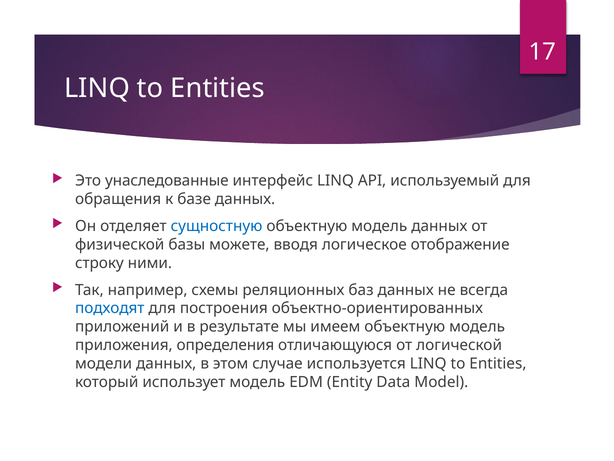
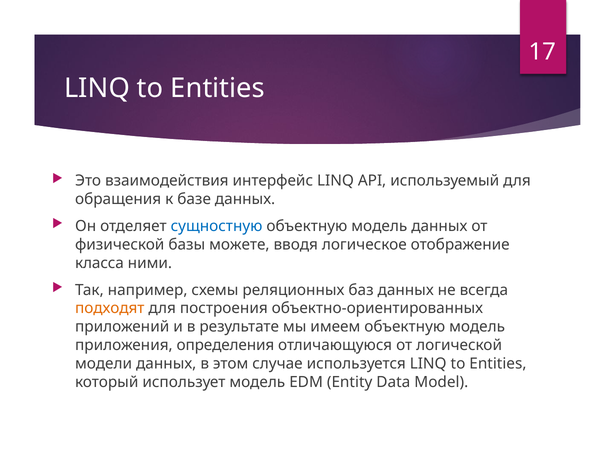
унаследованные: унаследованные -> взаимодействия (167, 180)
строку: строку -> класса (99, 263)
подходят colour: blue -> orange (110, 308)
